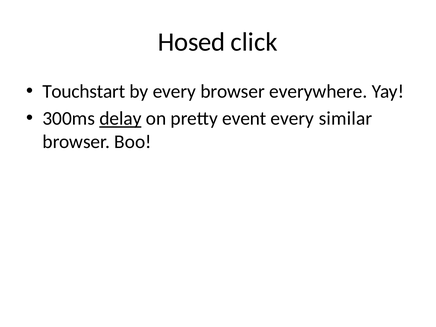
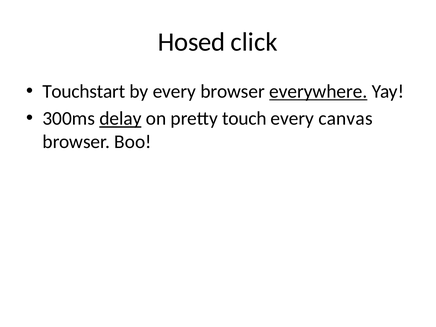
everywhere underline: none -> present (318, 91)
event: event -> touch (244, 119)
similar: similar -> canvas (346, 119)
